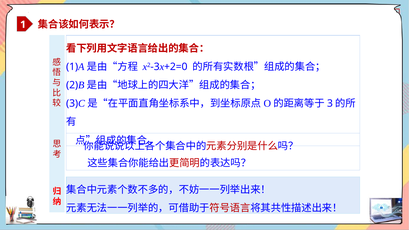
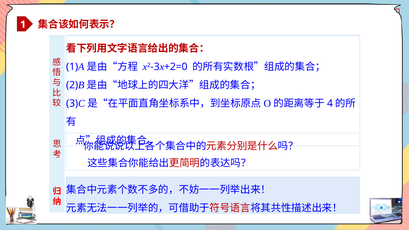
3: 3 -> 4 (330, 104)
